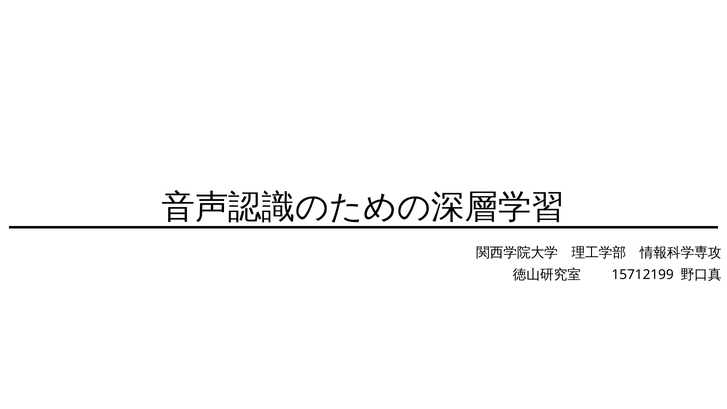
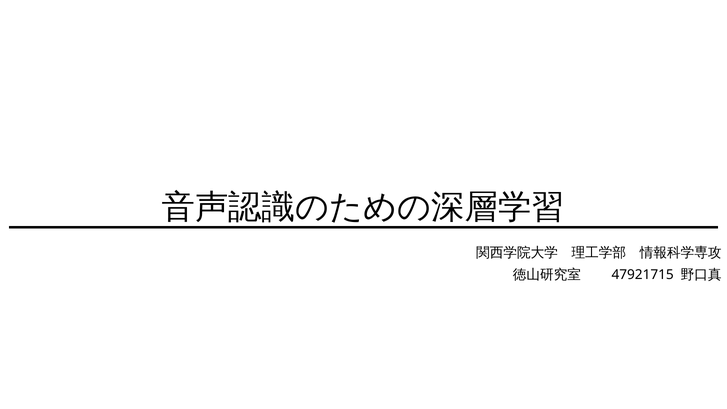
15712199: 15712199 -> 47921715 (643, 275)
